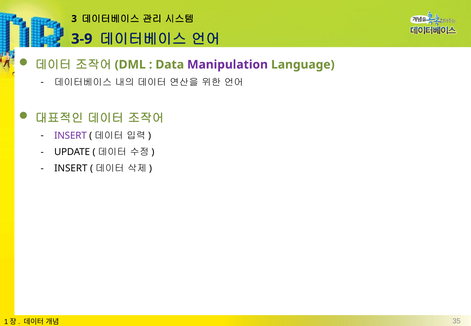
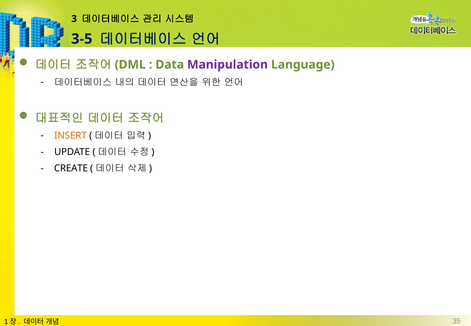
3-9: 3-9 -> 3-5 (82, 39)
INSERT colour: purple -> orange (70, 136)
INSERT: INSERT -> CREATE (71, 168)
